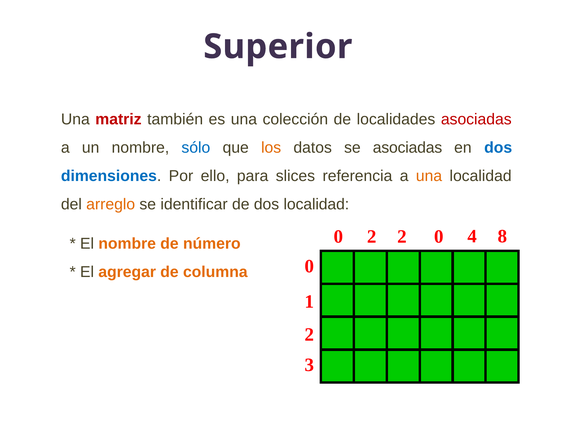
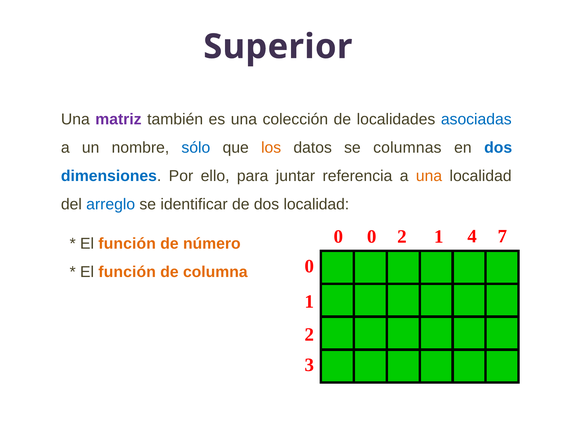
matriz colour: red -> purple (118, 119)
asociadas colour: red -> blue (476, 119)
se asociadas: asociadas -> columnas (407, 148)
slices: slices -> juntar (295, 176)
arreglo colour: orange -> blue (111, 204)
0 2: 2 -> 0 (372, 236)
2 0: 0 -> 1 (439, 236)
8: 8 -> 7 (502, 236)
nombre: nombre -> función (127, 244)
agregar: agregar -> función (127, 272)
